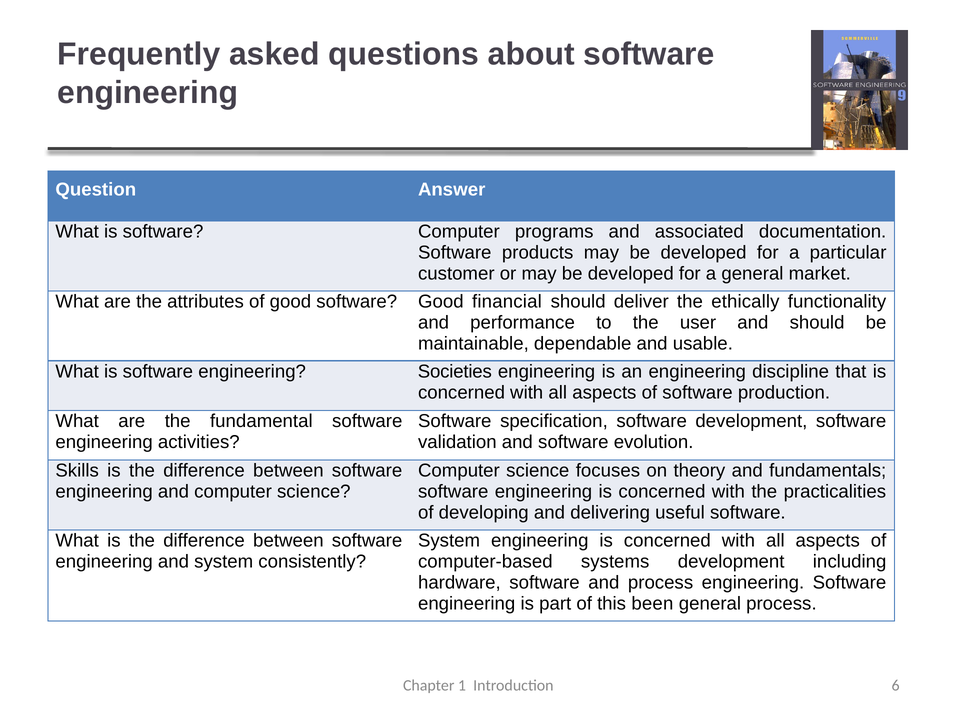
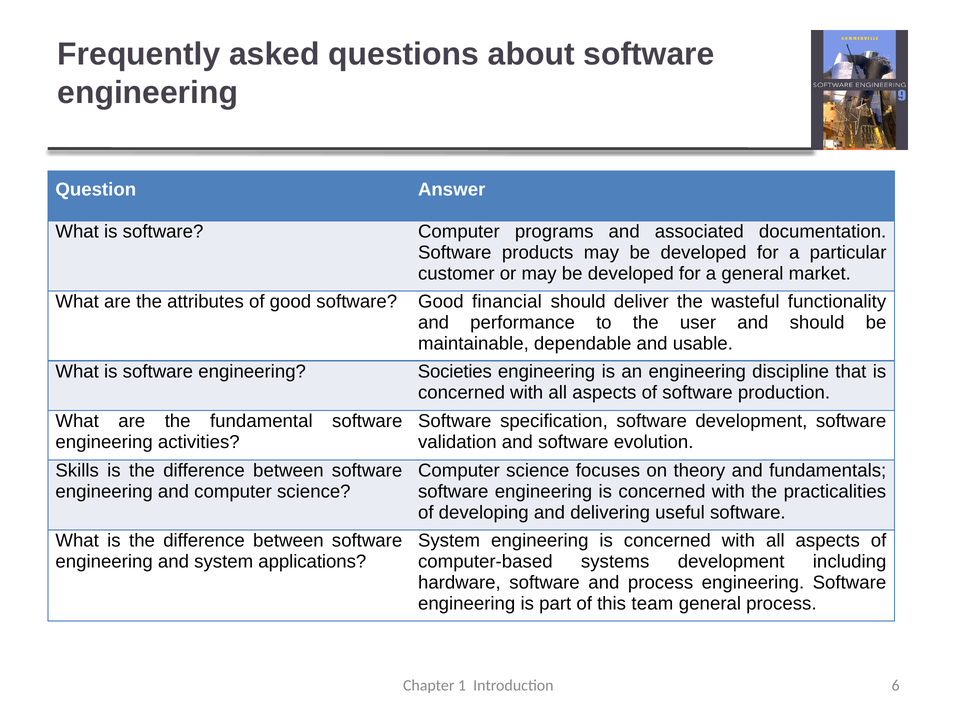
ethically: ethically -> wasteful (745, 302)
consistently: consistently -> applications (312, 561)
been: been -> team (652, 603)
